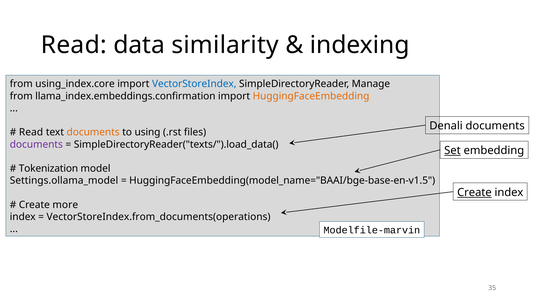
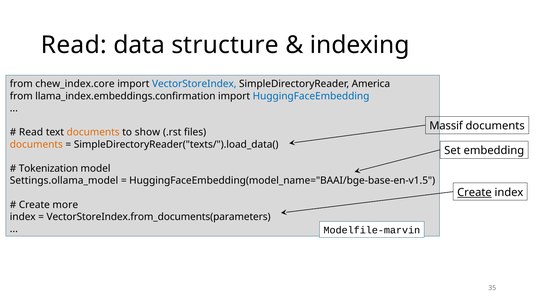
similarity: similarity -> structure (225, 45)
using_index.core: using_index.core -> chew_index.core (75, 84)
Manage: Manage -> America (371, 84)
HuggingFaceEmbedding colour: orange -> blue (311, 96)
Denali: Denali -> Massif (446, 126)
using: using -> show (147, 132)
documents colour: purple -> orange (36, 144)
Set underline: present -> none (452, 151)
VectorStoreIndex.from_documents(operations: VectorStoreIndex.from_documents(operations -> VectorStoreIndex.from_documents(parameters (159, 217)
